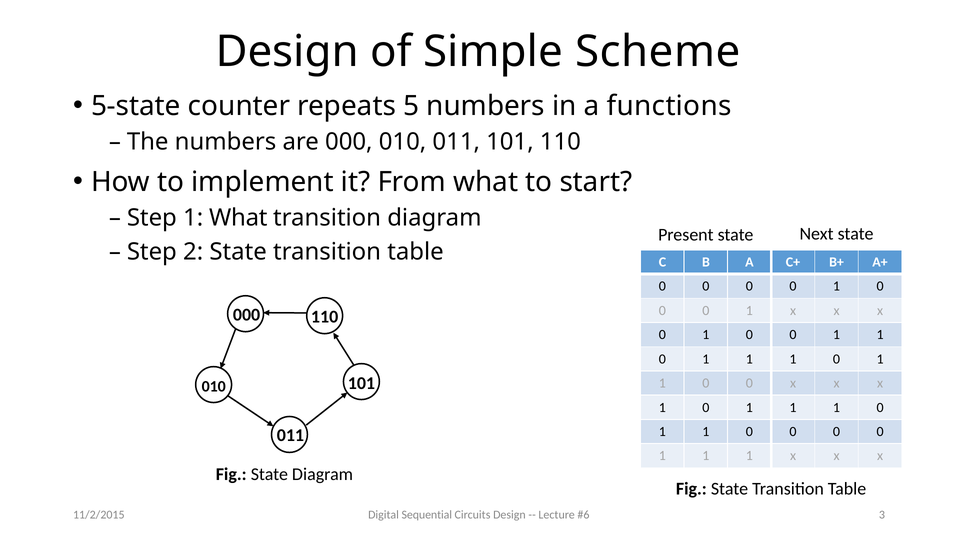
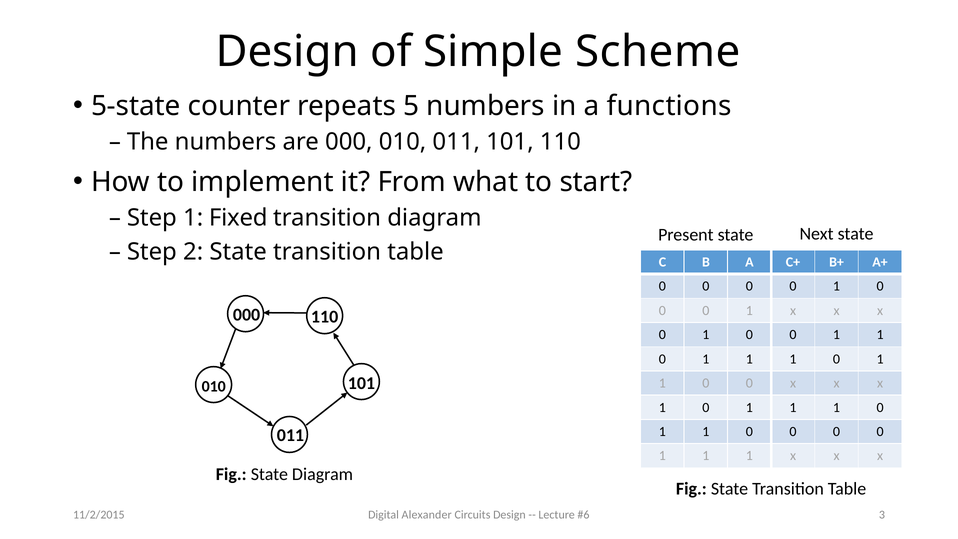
1 What: What -> Fixed (238, 218)
Sequential: Sequential -> Alexander (427, 514)
